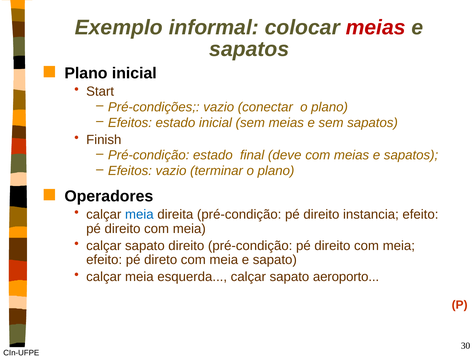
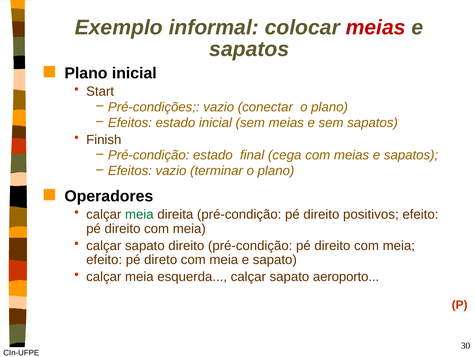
deve: deve -> cega (285, 155)
meia colour: blue -> green (139, 214)
instancia: instancia -> positivos (371, 214)
